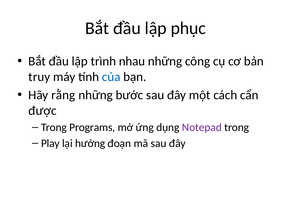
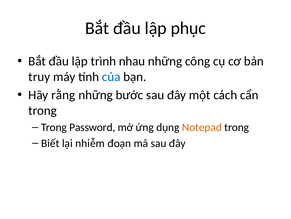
được: được -> trong (43, 110)
Programs: Programs -> Password (92, 127)
Notepad colour: purple -> orange (202, 127)
Play: Play -> Biết (50, 143)
hưởng: hưởng -> nhiễm (90, 143)
